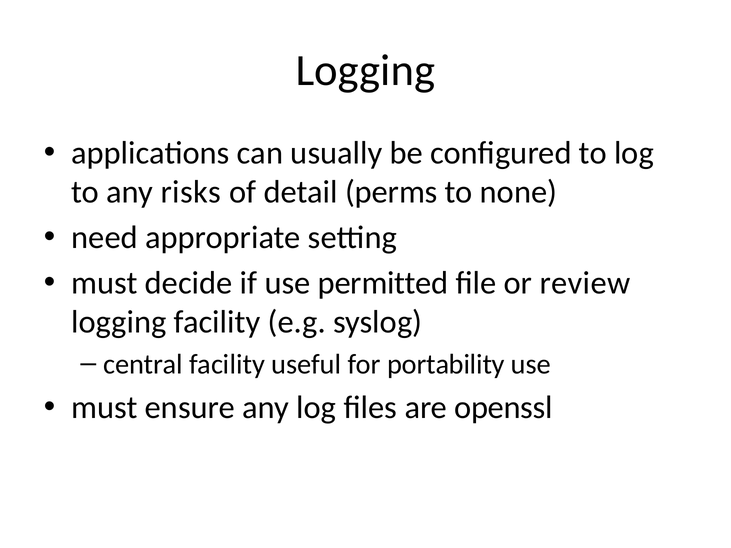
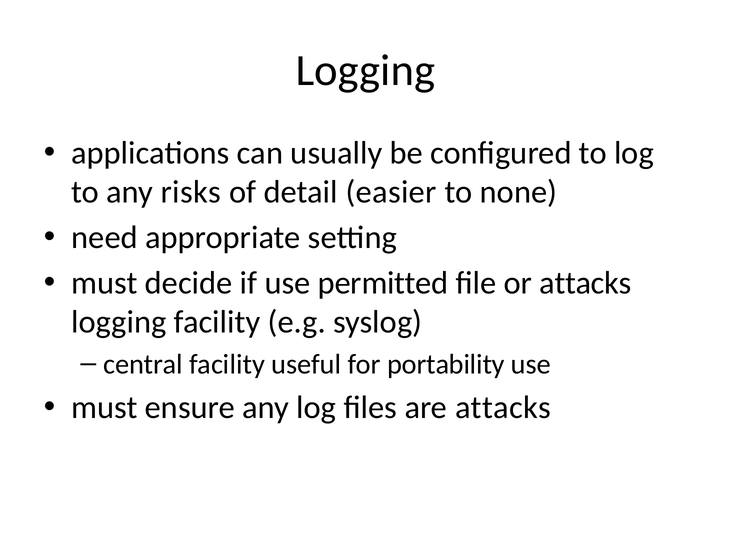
perms: perms -> easier (391, 192)
or review: review -> attacks (585, 283)
are openssl: openssl -> attacks (503, 408)
